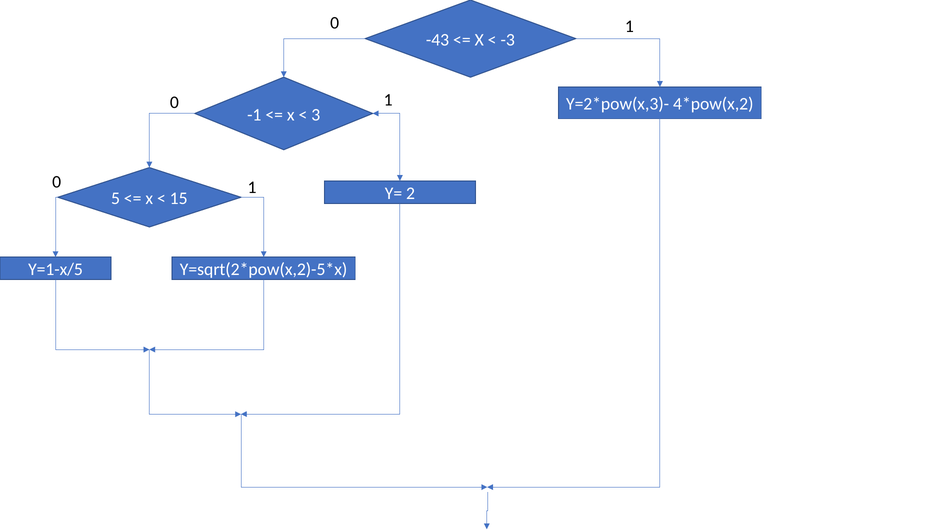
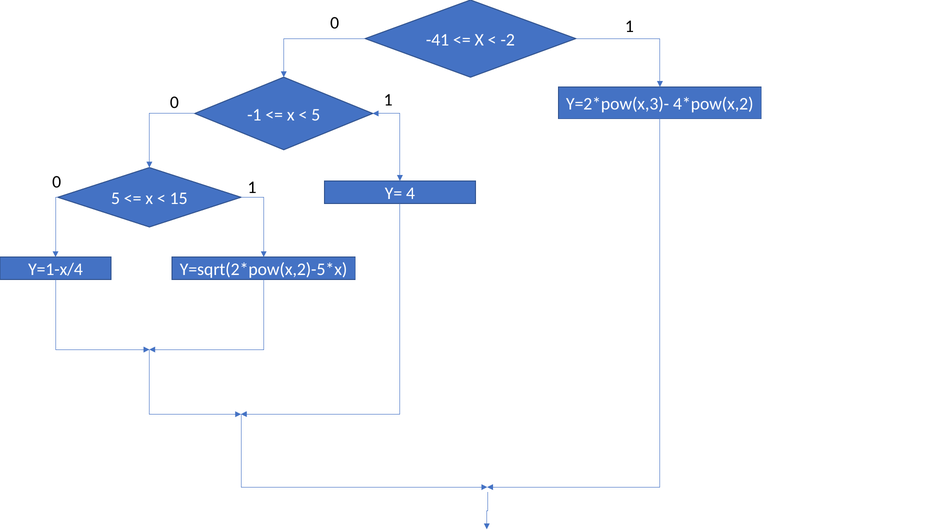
-43: -43 -> -41 (438, 40)
-3: -3 -> -2 (508, 40)
3: 3 -> 5 (316, 115)
2: 2 -> 4 (411, 193)
Y=1-x/5: Y=1-x/5 -> Y=1-x/4 (56, 269)
